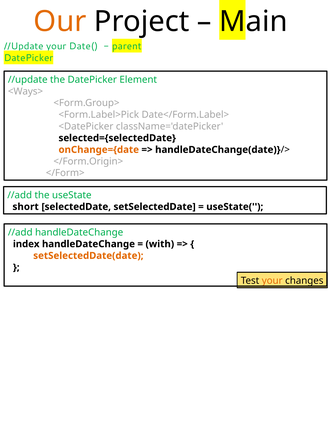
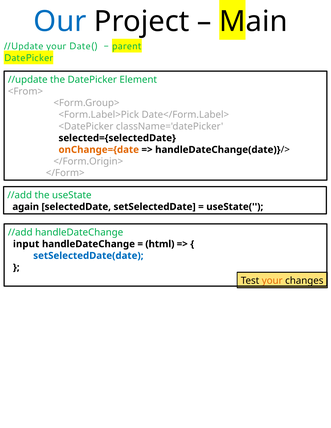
Our colour: orange -> blue (60, 21)
<Ways>: <Ways> -> <From> (25, 91)
short: short -> again (26, 207)
index: index -> input (26, 244)
with: with -> html (160, 244)
setSelectedDate(date colour: orange -> blue (88, 256)
